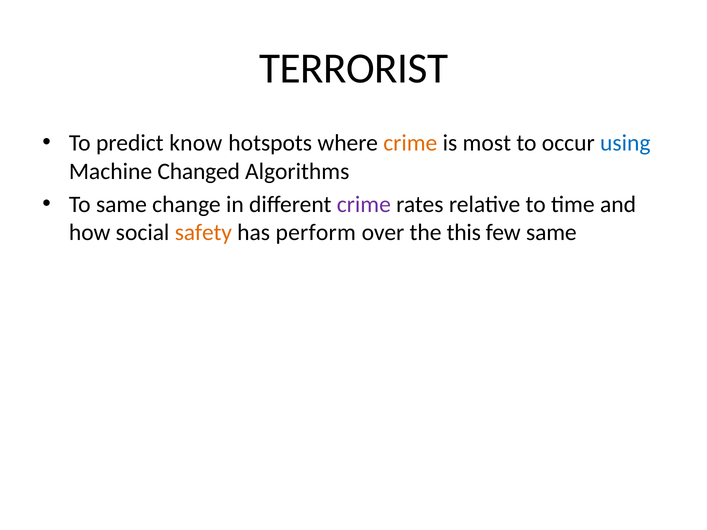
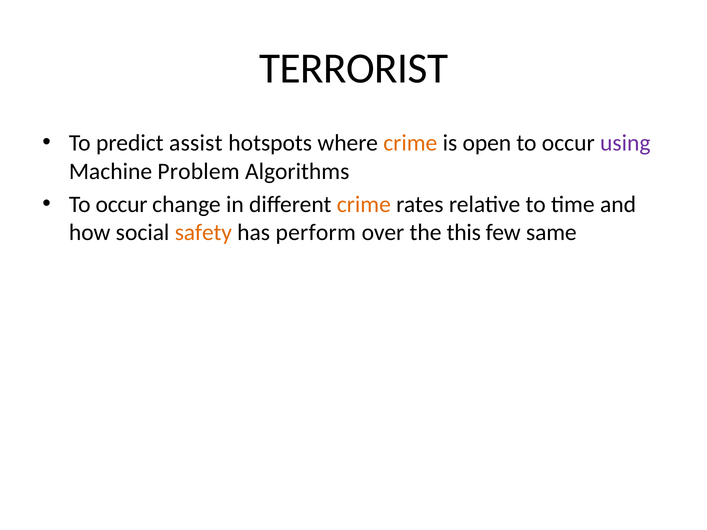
know: know -> assist (196, 143)
most: most -> open (487, 143)
using colour: blue -> purple (625, 143)
Changed: Changed -> Problem (199, 171)
same: same -> occur (122, 204)
crime colour: purple -> orange (364, 204)
